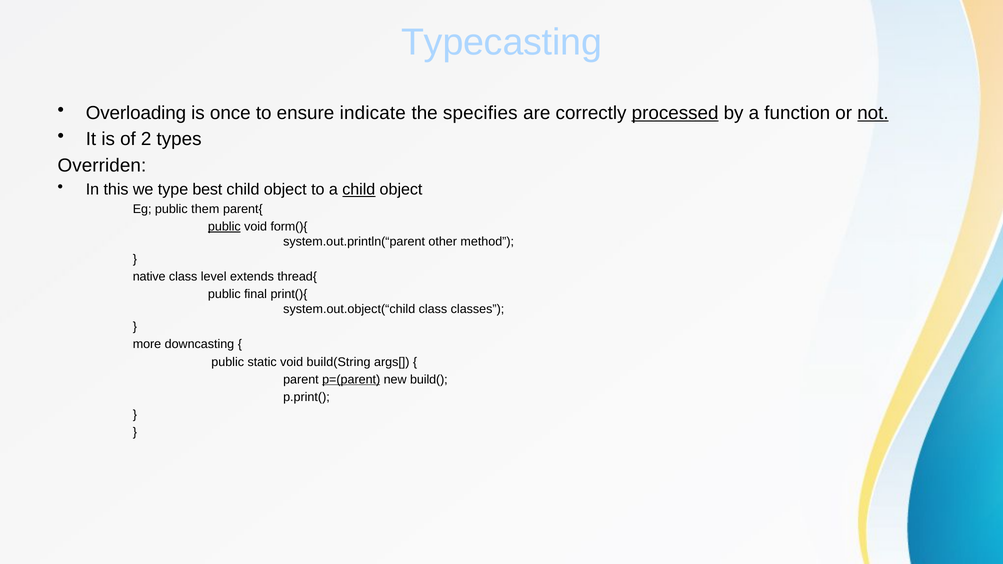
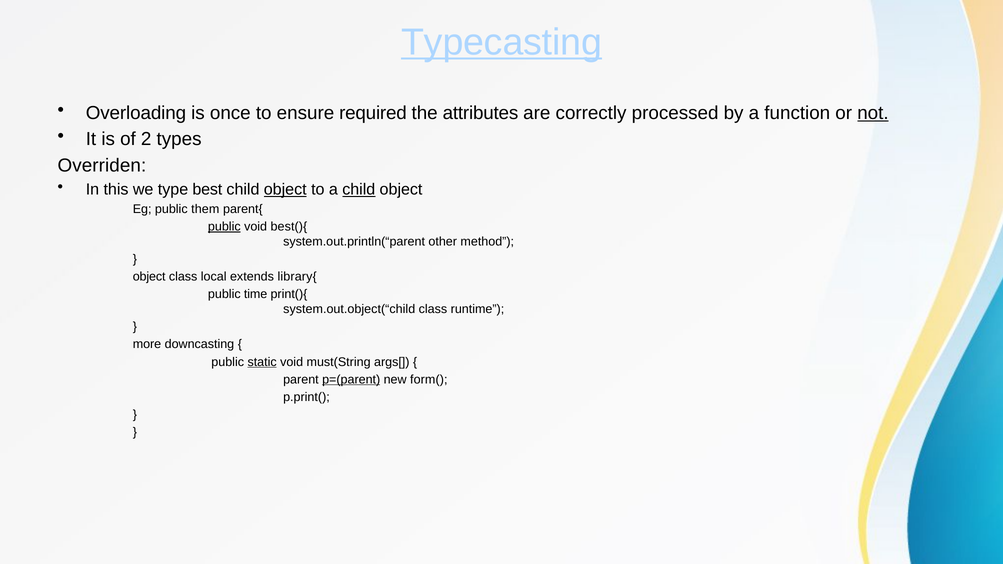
Typecasting underline: none -> present (502, 42)
indicate: indicate -> required (373, 113)
specifies: specifies -> attributes (480, 113)
processed underline: present -> none (675, 113)
object underline: none -> present (285, 190)
form(){: form(){ -> best(){ (289, 227)
native: native -> object (149, 277)
level: level -> local (214, 277)
thread{: thread{ -> library{ (297, 277)
final: final -> time (256, 294)
classes: classes -> runtime (477, 309)
static underline: none -> present (262, 362)
build(String: build(String -> must(String (339, 362)
build(: build( -> form( (429, 380)
